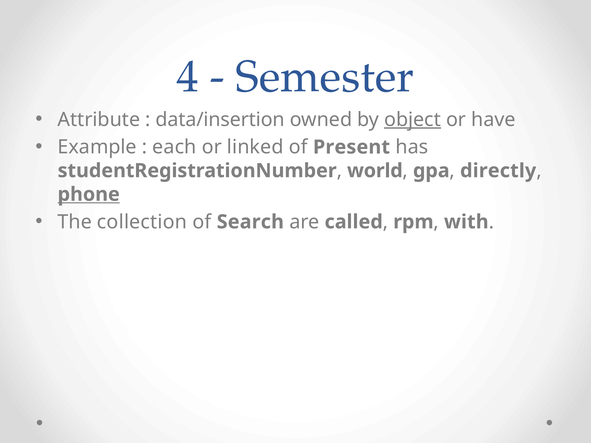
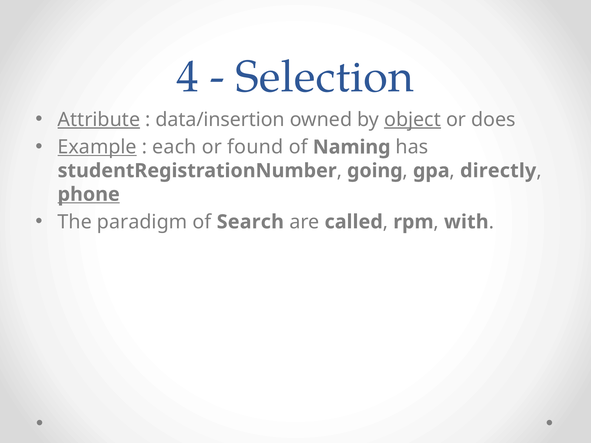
Semester: Semester -> Selection (325, 77)
Attribute underline: none -> present (99, 120)
have: have -> does (493, 120)
Example underline: none -> present (97, 147)
linked: linked -> found (255, 147)
Present: Present -> Naming (352, 147)
world: world -> going (375, 171)
collection: collection -> paradigm (142, 222)
